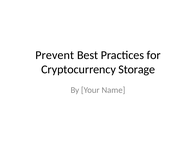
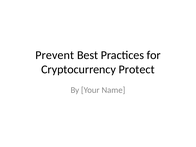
Storage: Storage -> Protect (137, 69)
